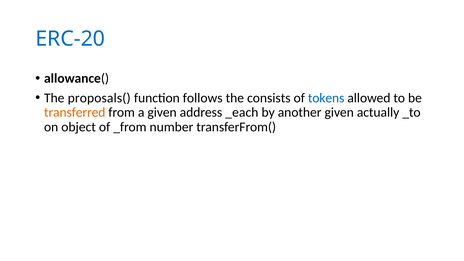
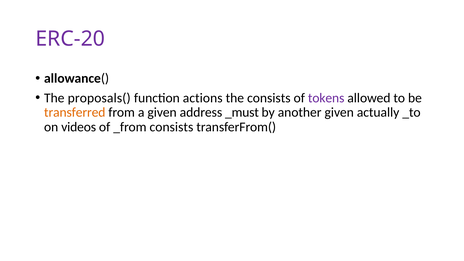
ERC-20 colour: blue -> purple (70, 39)
follows: follows -> actions (203, 98)
tokens colour: blue -> purple (326, 98)
_each: _each -> _must (242, 113)
object: object -> videos (79, 127)
_from number: number -> consists (171, 127)
